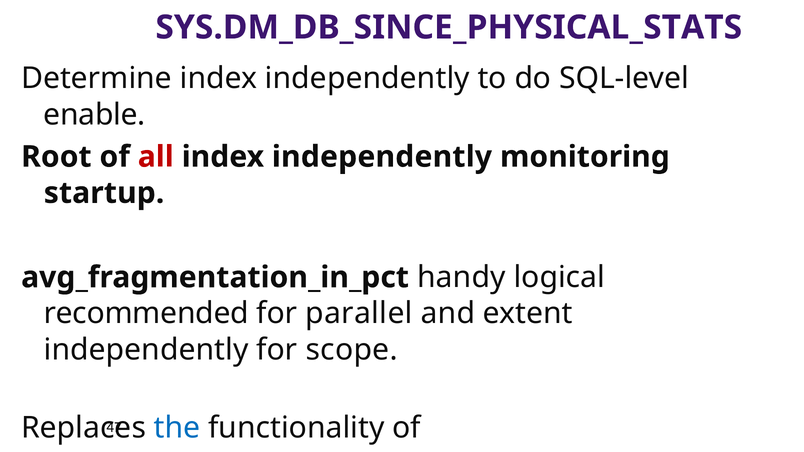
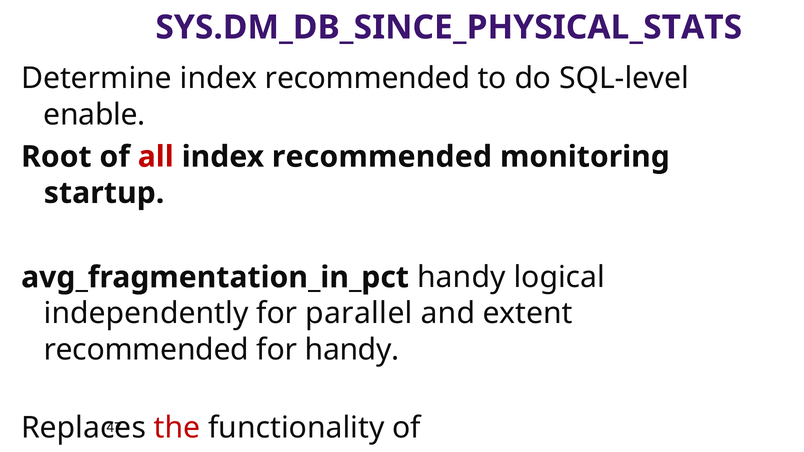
Determine index independently: independently -> recommended (367, 78)
independently: independently -> recommended (382, 157)
recommended: recommended -> independently (146, 314)
independently: independently -> recommended (146, 350)
for scope: scope -> handy (352, 350)
the colour: blue -> red (177, 428)
